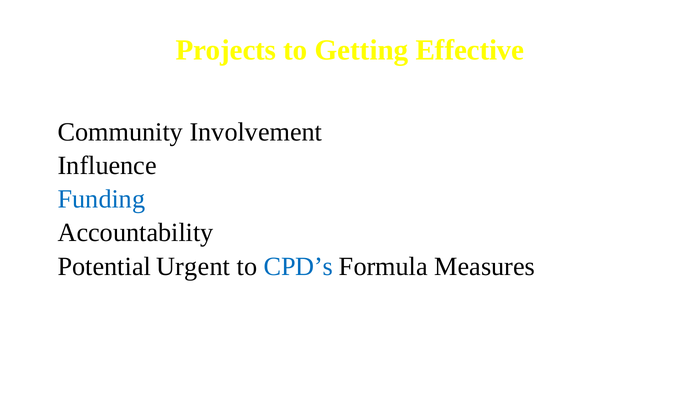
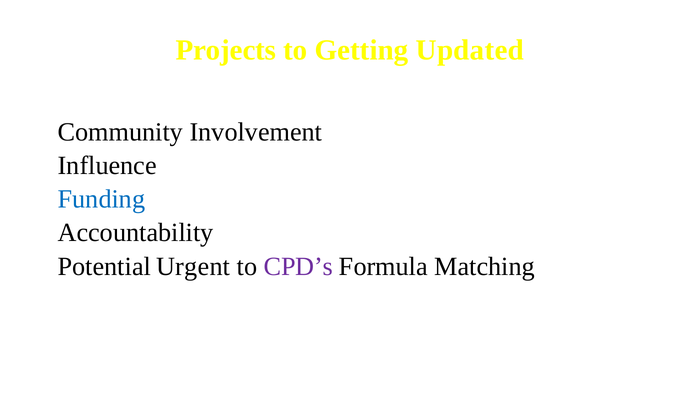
Effective: Effective -> Updated (470, 50)
CPD’s colour: blue -> purple (298, 266)
Measures: Measures -> Matching (485, 266)
